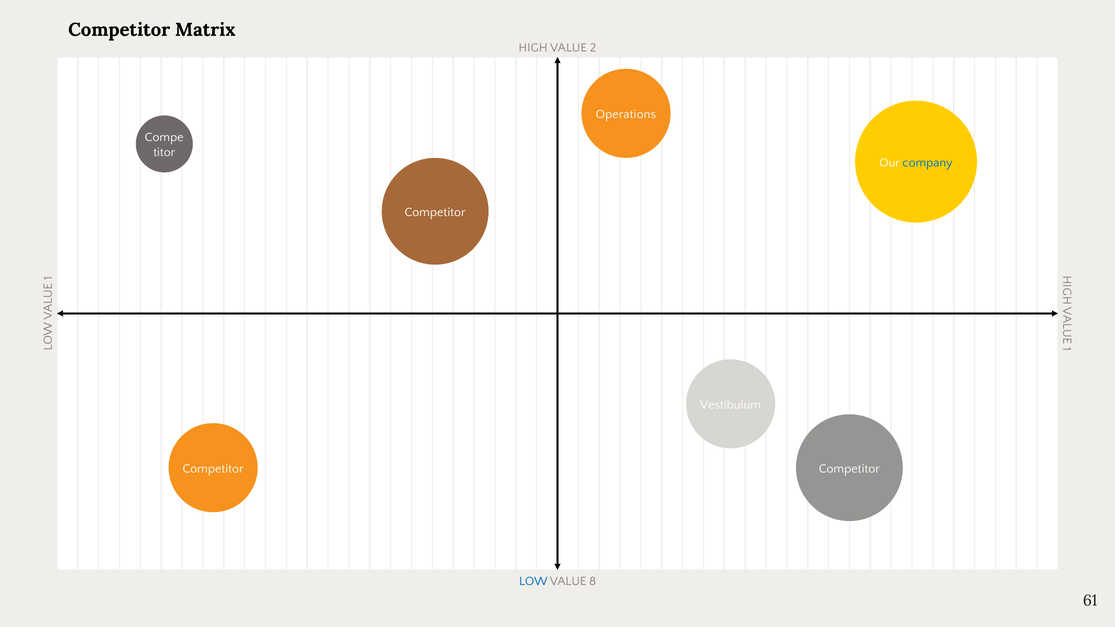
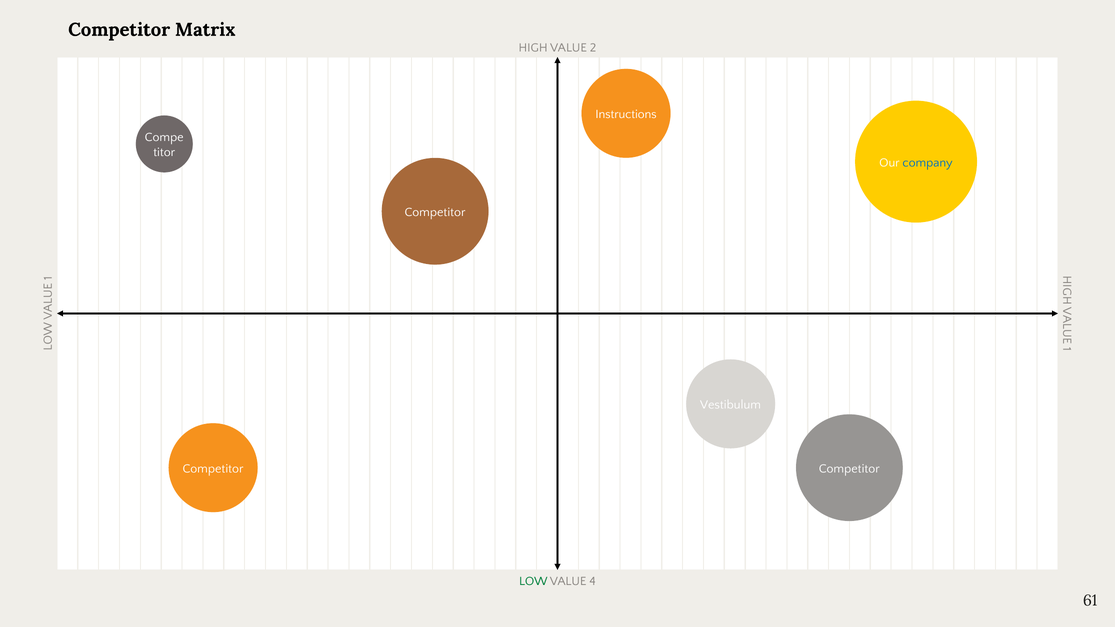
Operations: Operations -> Instructions (626, 114)
LOW colour: blue -> green (533, 581)
8: 8 -> 4 (593, 581)
